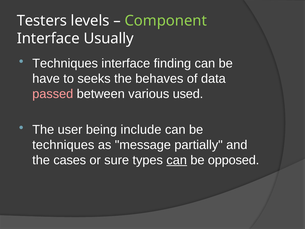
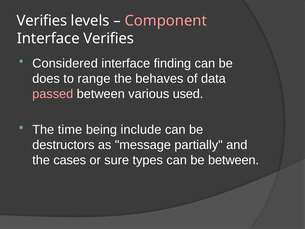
Testers: Testers -> Verifies (42, 21)
Component colour: light green -> pink (166, 21)
Interface Usually: Usually -> Verifies (109, 38)
Techniques: Techniques -> Considered (65, 63)
have: have -> does (46, 79)
seeks: seeks -> range (94, 79)
user: user -> time (70, 129)
techniques: techniques -> destructors (63, 145)
can underline: present -> none (177, 160)
be opposed: opposed -> between (234, 160)
